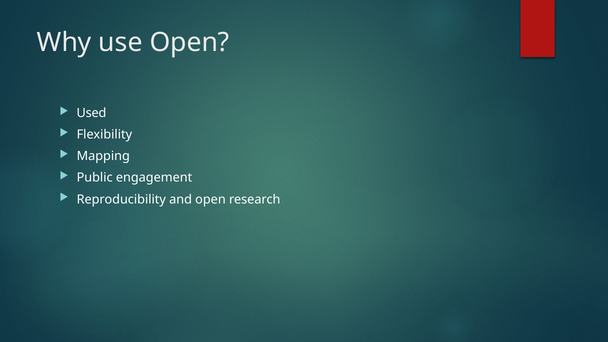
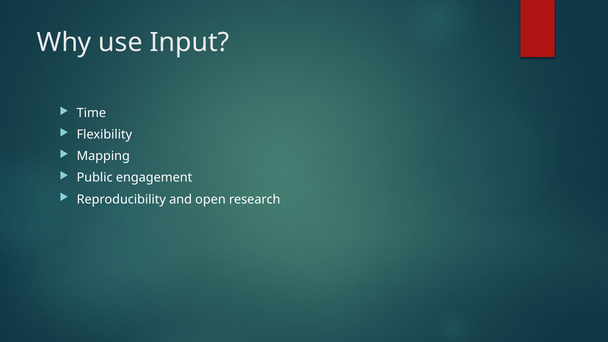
use Open: Open -> Input (189, 43)
Used: Used -> Time (91, 113)
